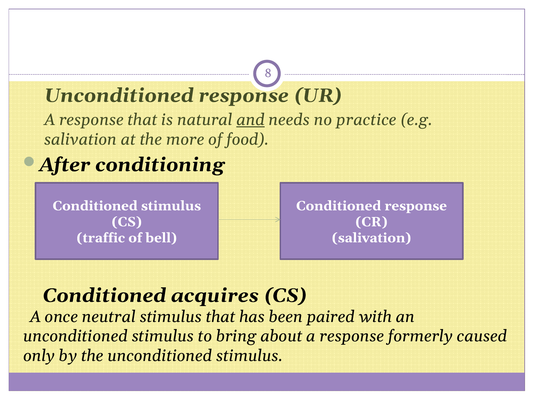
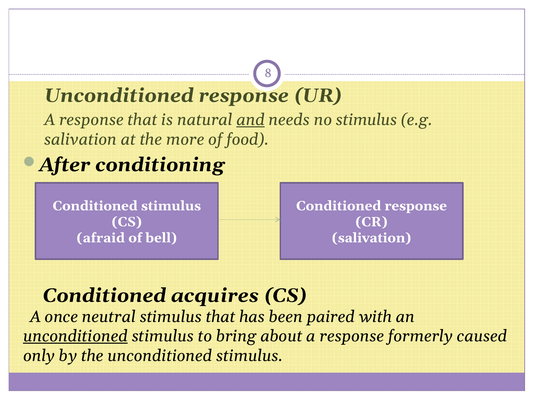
no practice: practice -> stimulus (367, 120)
traffic: traffic -> afraid (101, 238)
unconditioned underline: none -> present (75, 337)
